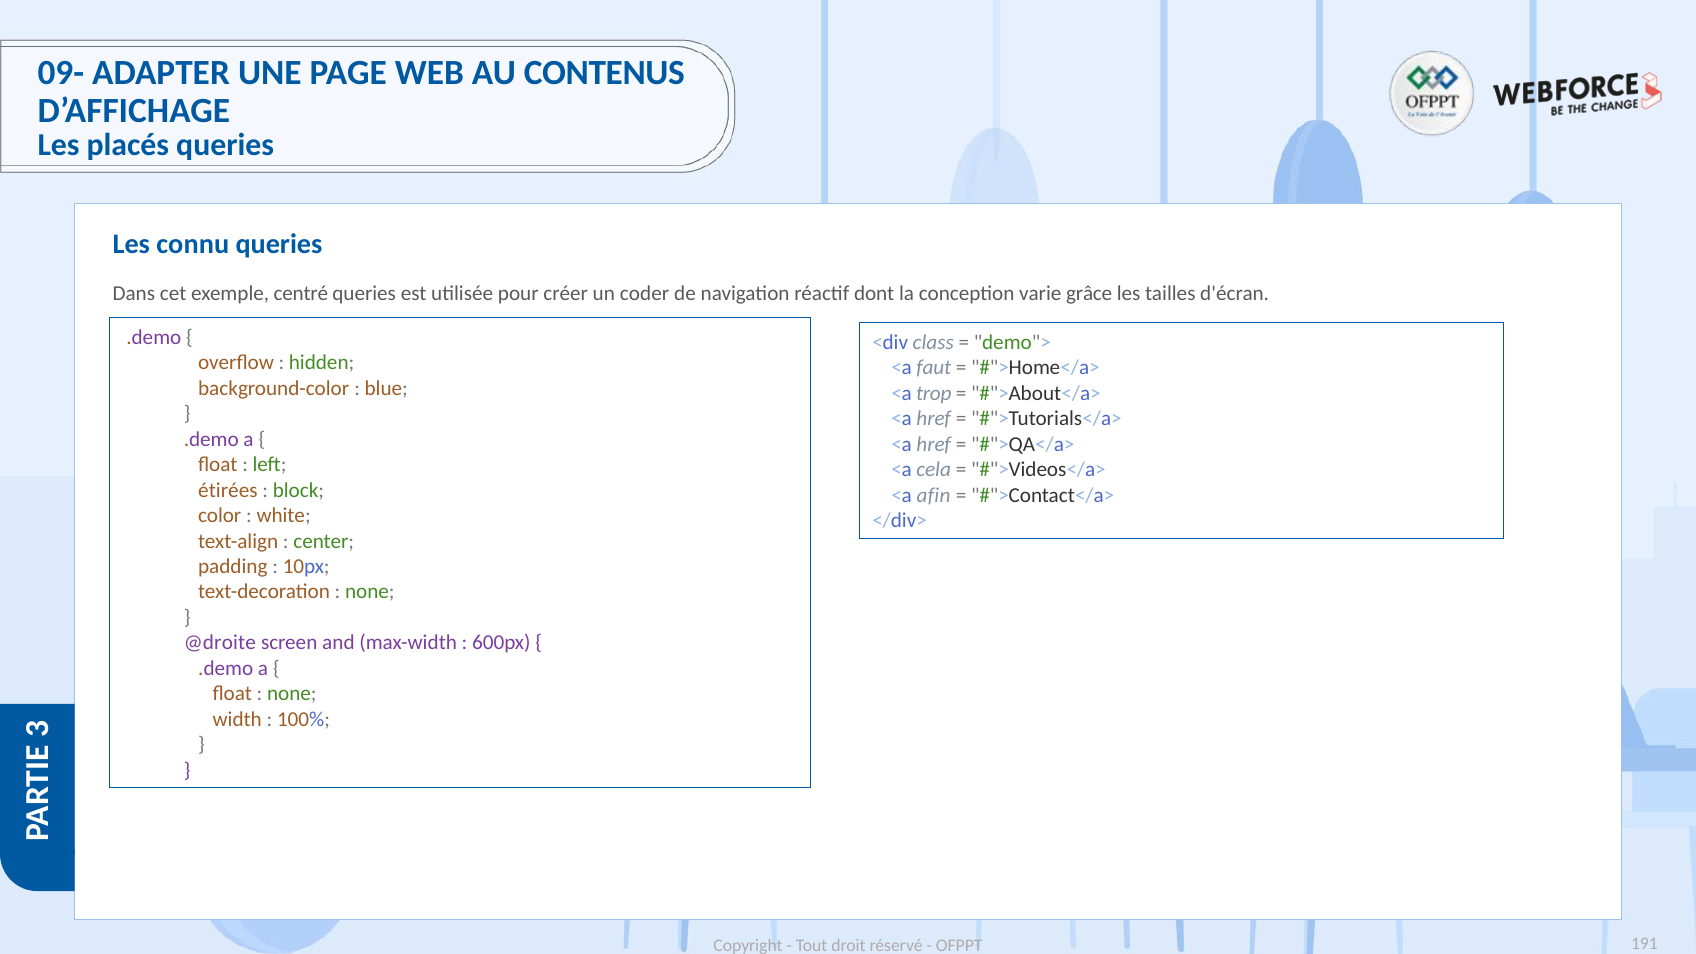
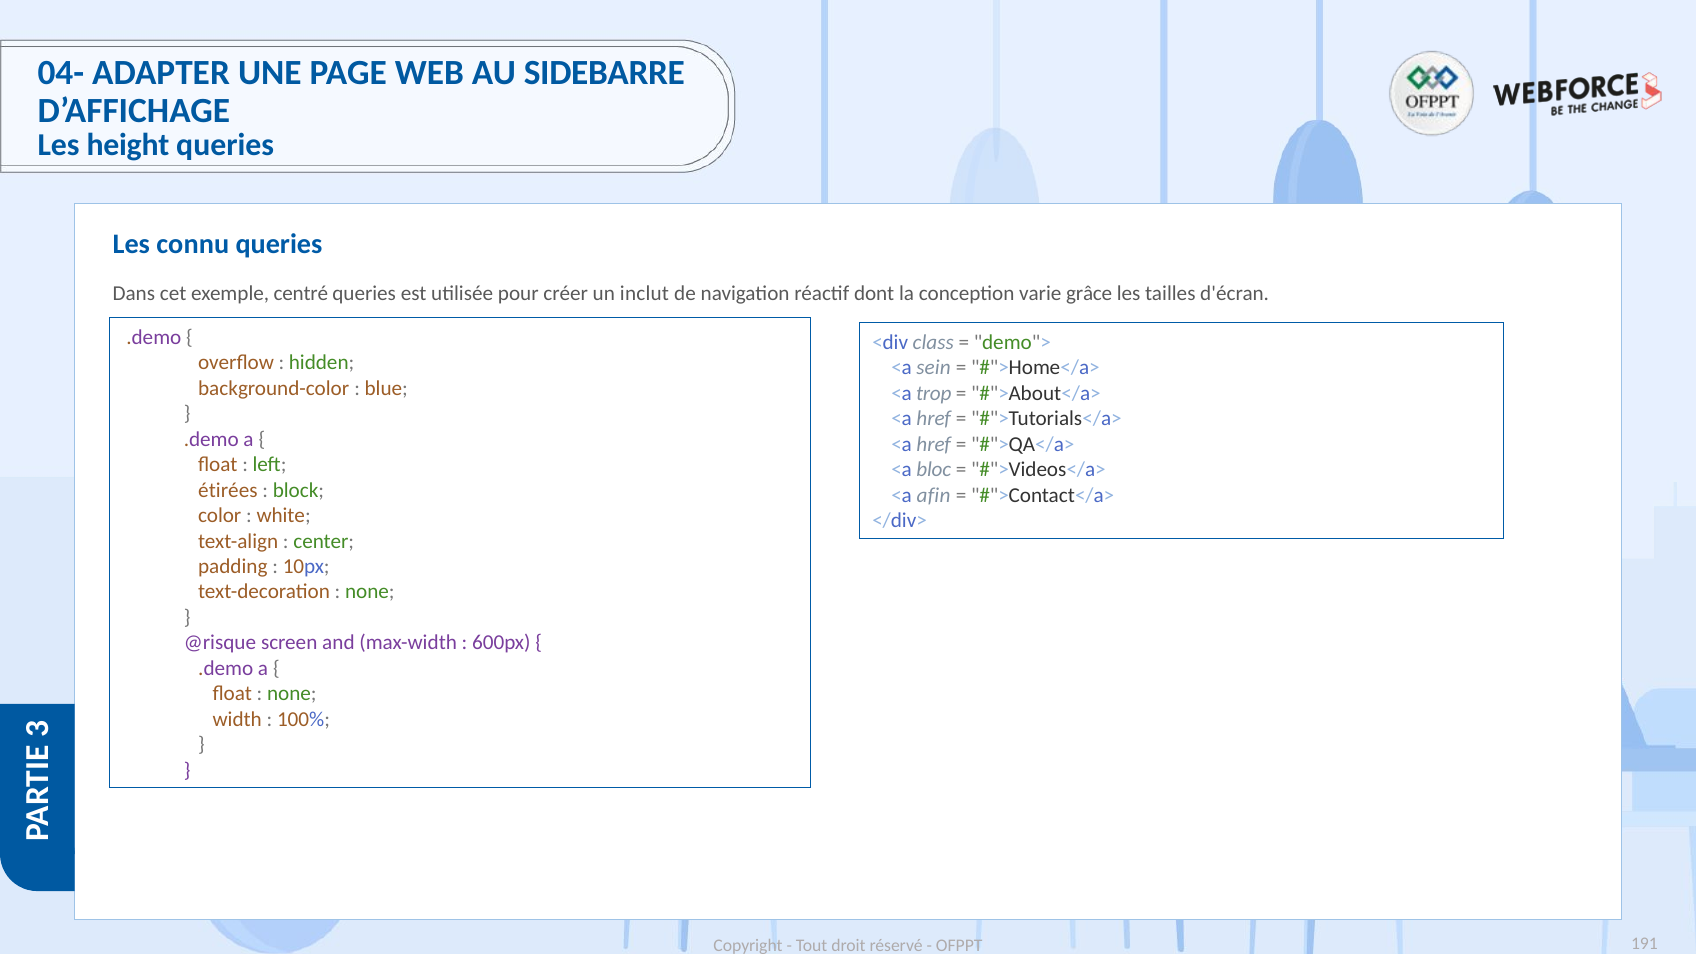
09-: 09- -> 04- (61, 72)
CONTENUS: CONTENUS -> SIDEBARRE (604, 72)
placés: placés -> height (128, 145)
coder: coder -> inclut (644, 294)
faut: faut -> sein (934, 368)
cela: cela -> bloc (934, 470)
@droite: @droite -> @risque (220, 643)
